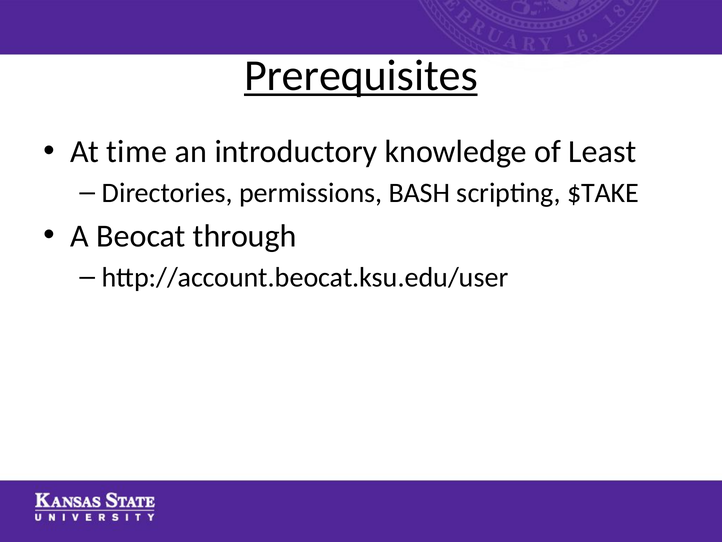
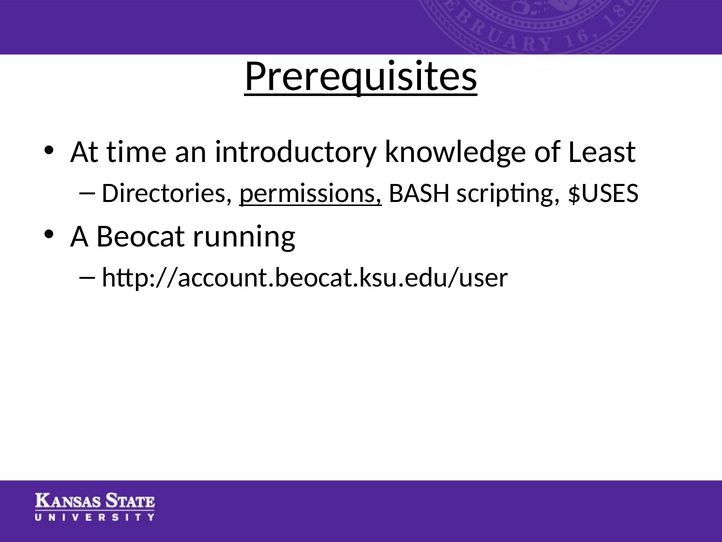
permissions underline: none -> present (311, 193)
$TAKE: $TAKE -> $USES (603, 193)
through: through -> running (244, 236)
